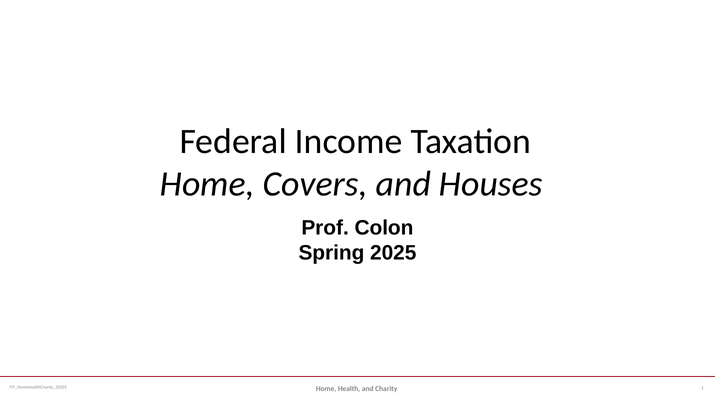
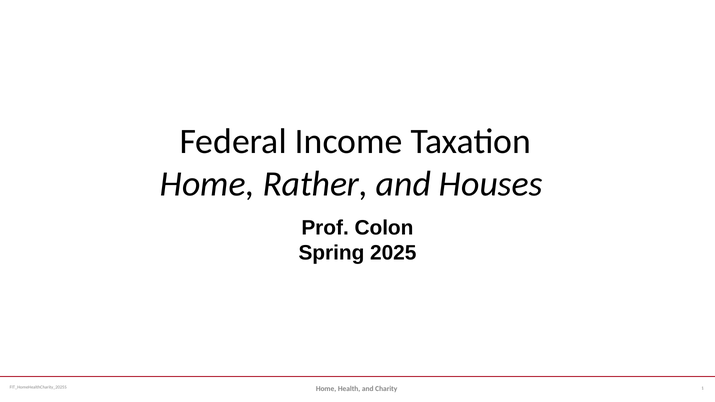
Covers: Covers -> Rather (315, 184)
